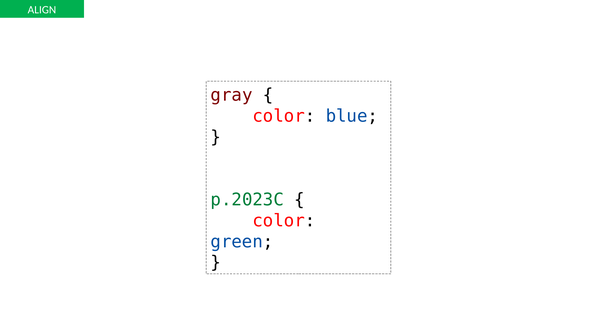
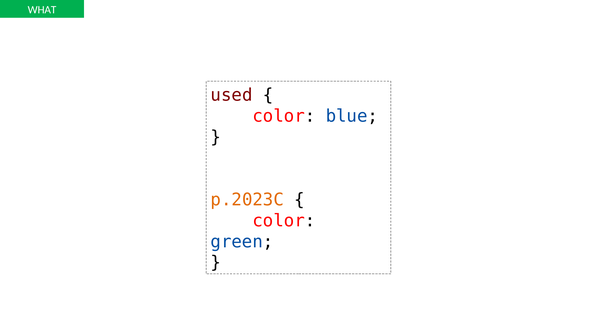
ALIGN: ALIGN -> WHAT (42, 10)
gray: gray -> used (232, 95)
p.2023C colour: green -> orange (247, 200)
